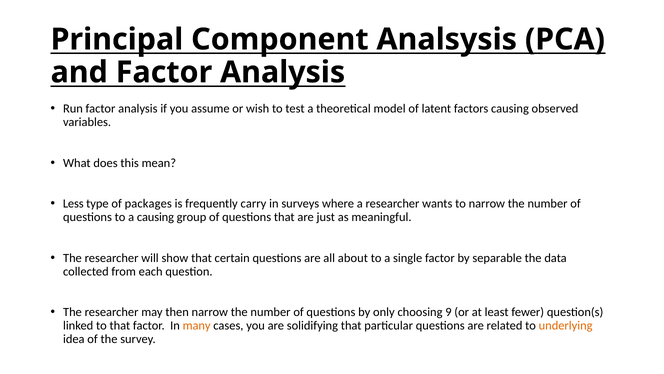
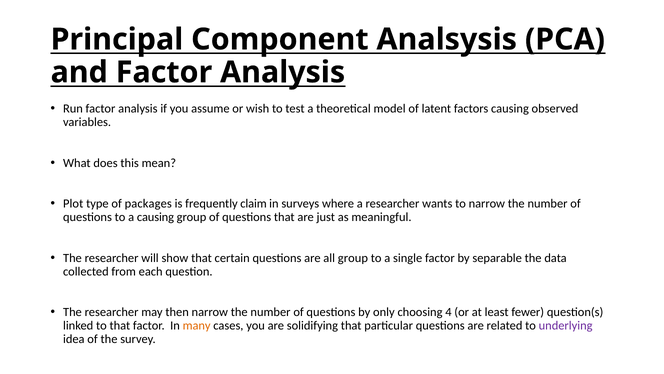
Less: Less -> Plot (73, 203)
carry: carry -> claim (254, 203)
all about: about -> group (353, 258)
9: 9 -> 4 (448, 312)
underlying colour: orange -> purple (566, 325)
